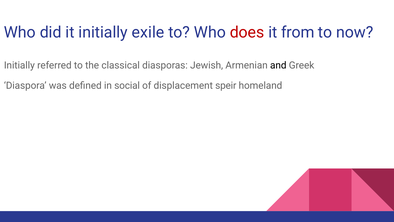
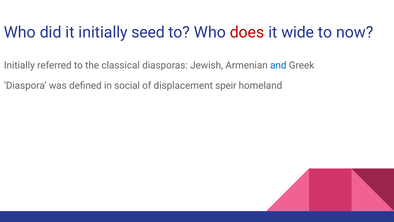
exile: exile -> seed (148, 32)
from: from -> wide (298, 32)
and colour: black -> blue (278, 65)
